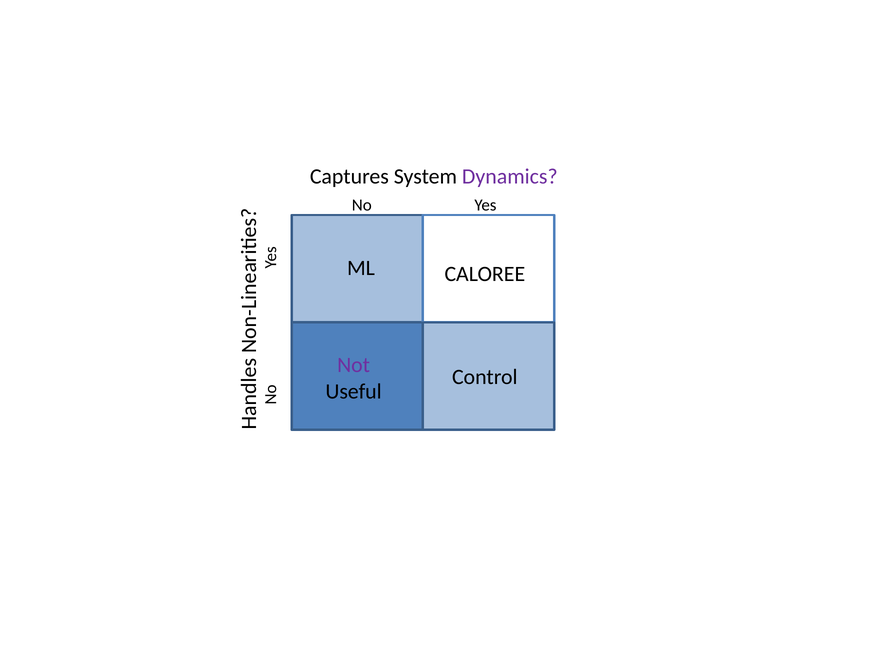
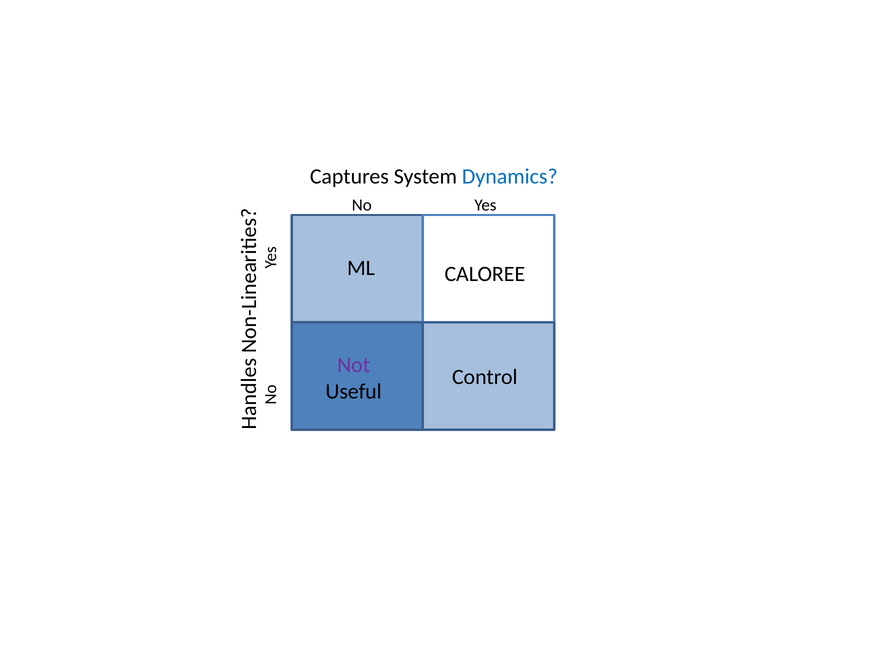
Dynamics colour: purple -> blue (510, 177)
